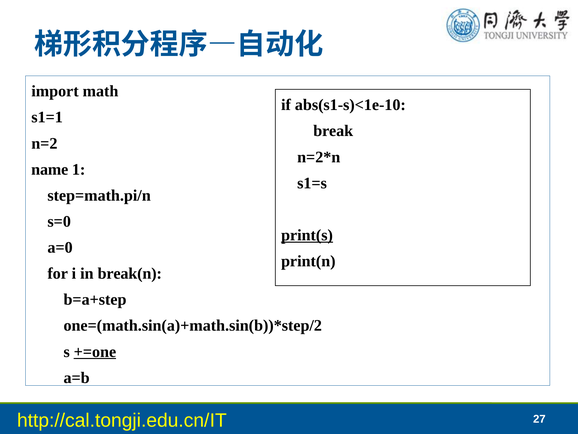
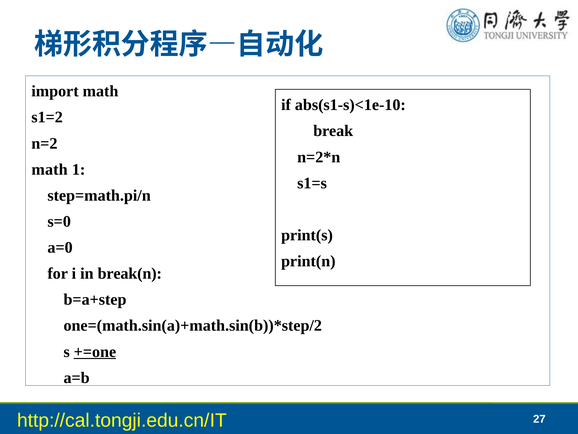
s1=1: s1=1 -> s1=2 (47, 117)
name: name -> math (50, 169)
print(s underline: present -> none (307, 235)
